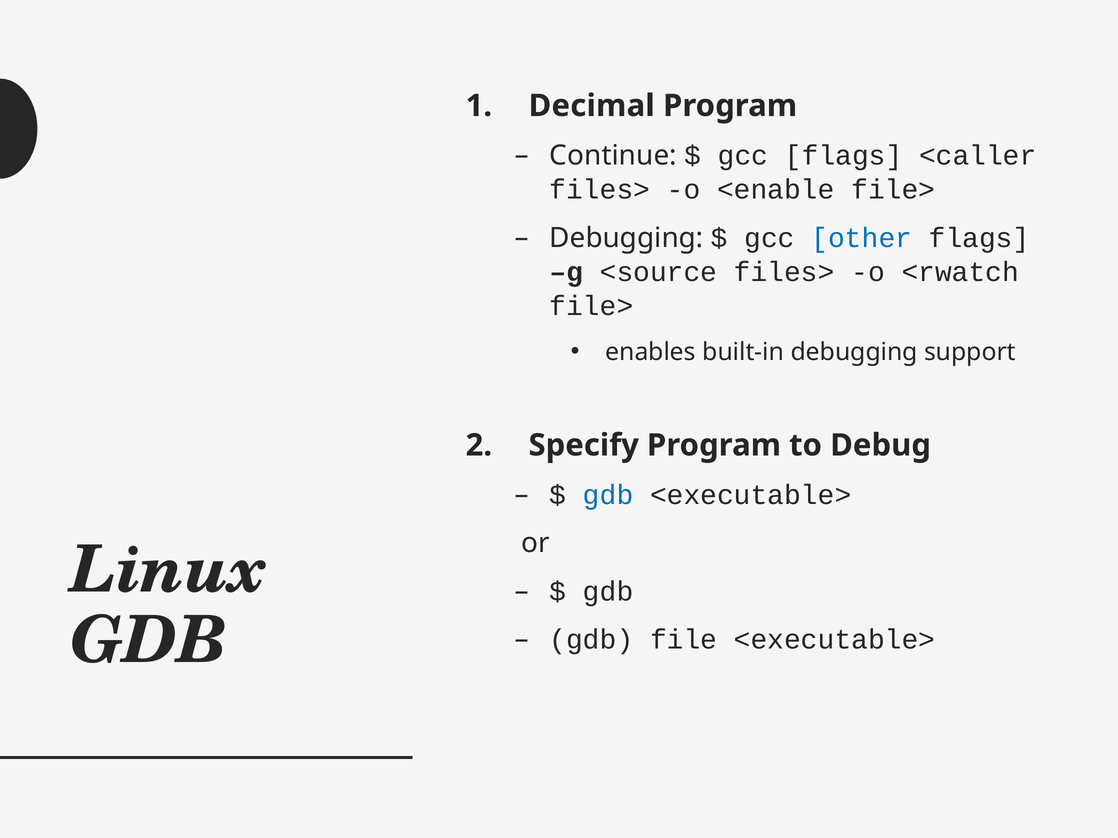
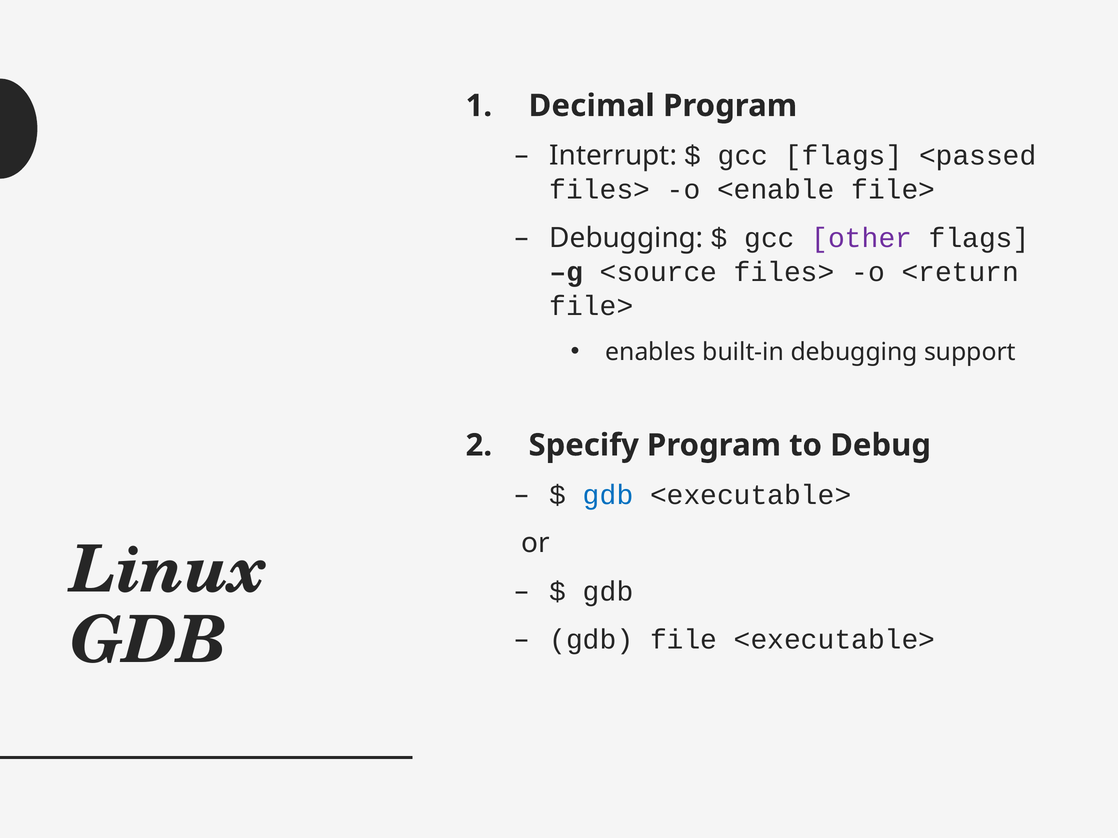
Continue: Continue -> Interrupt (613, 156)
<caller: <caller -> <passed (978, 156)
other colour: blue -> purple (862, 238)
<rwatch: <rwatch -> <return (960, 272)
